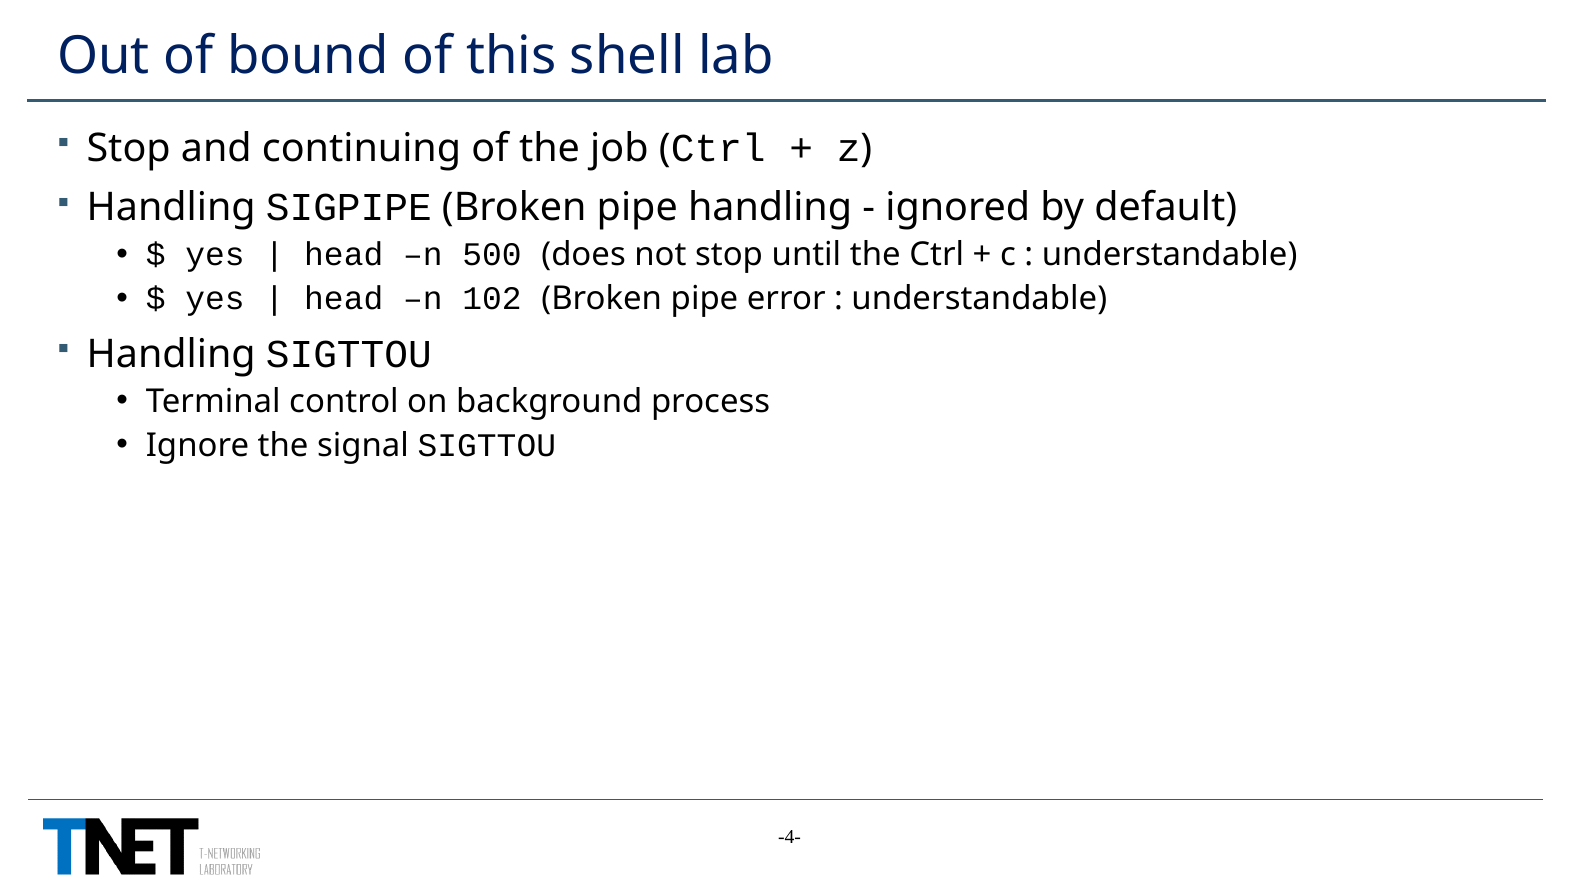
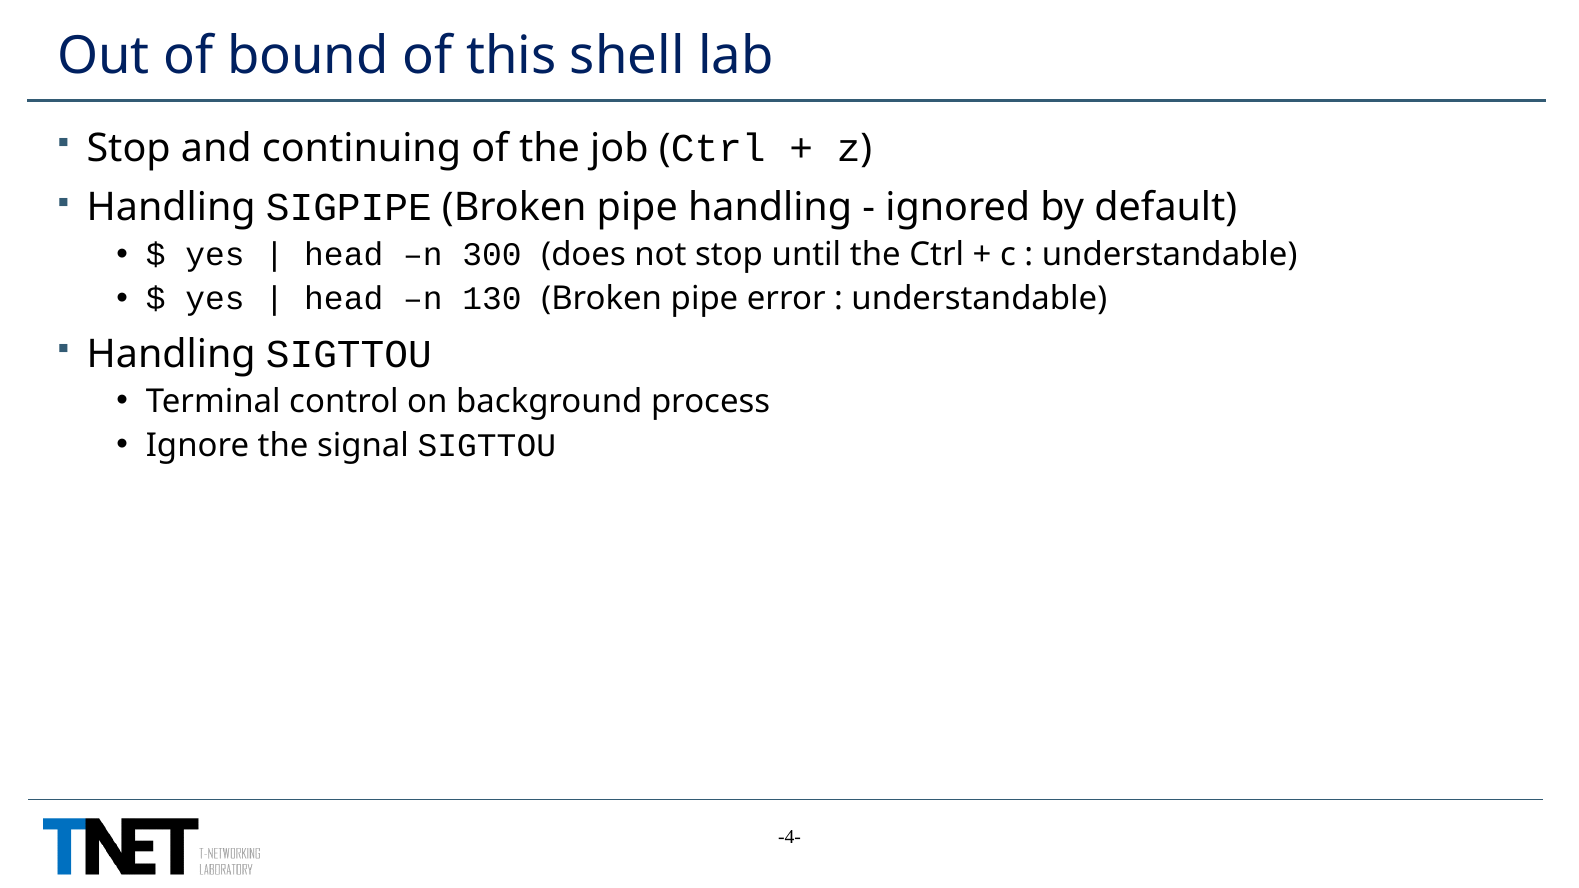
500: 500 -> 300 (492, 255)
102: 102 -> 130 (492, 299)
